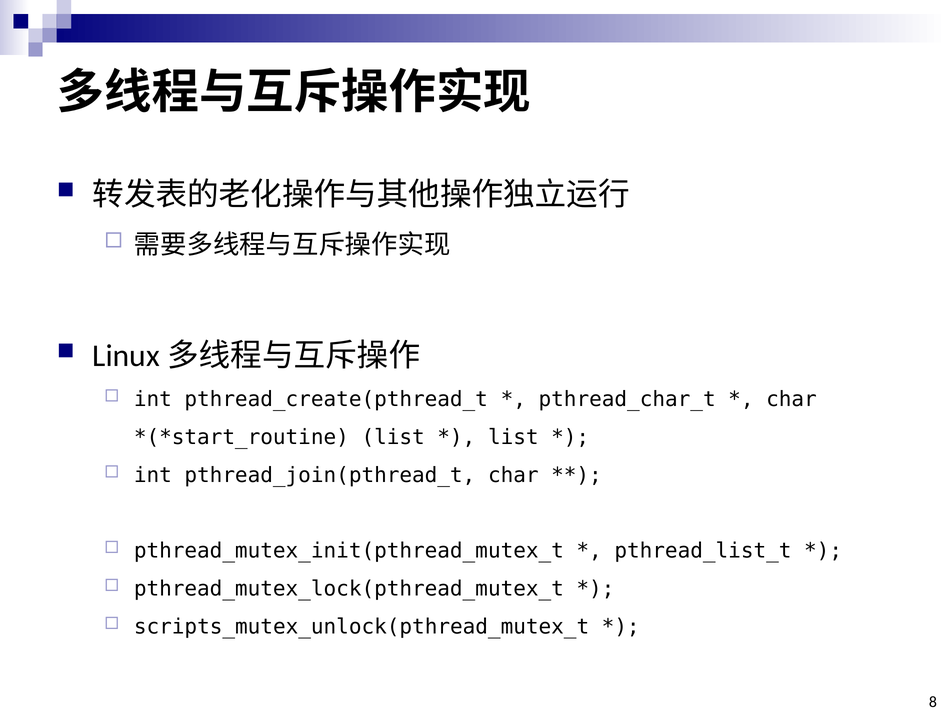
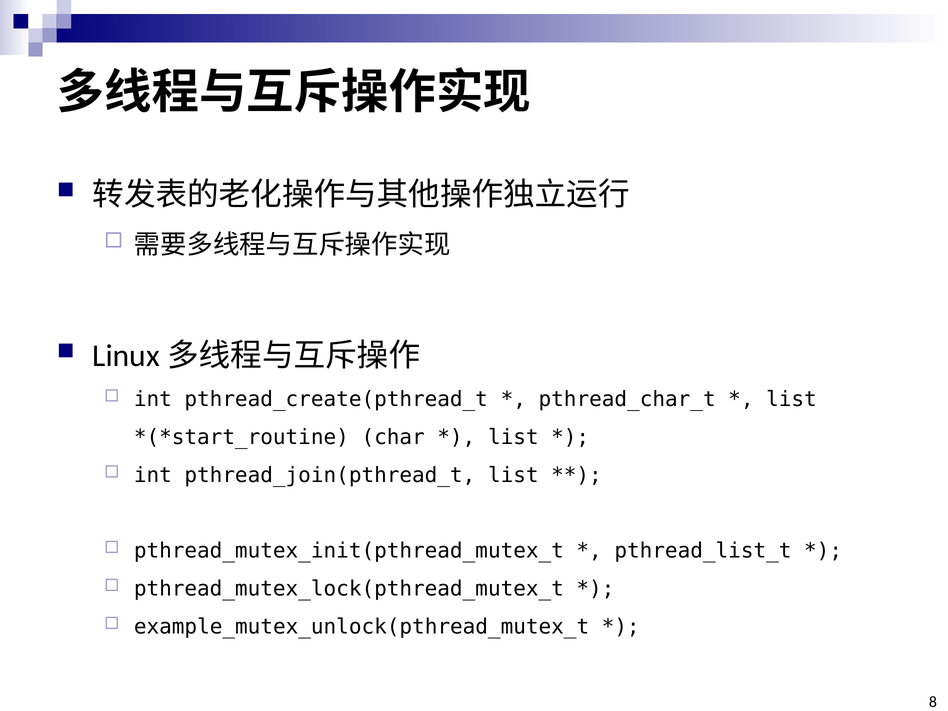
char: char -> list (791, 399)
list: list -> char (393, 437)
pthread_join(pthread_t char: char -> list (513, 475)
scripts_mutex_unlock(pthread_mutex_t: scripts_mutex_unlock(pthread_mutex_t -> example_mutex_unlock(pthread_mutex_t (362, 627)
